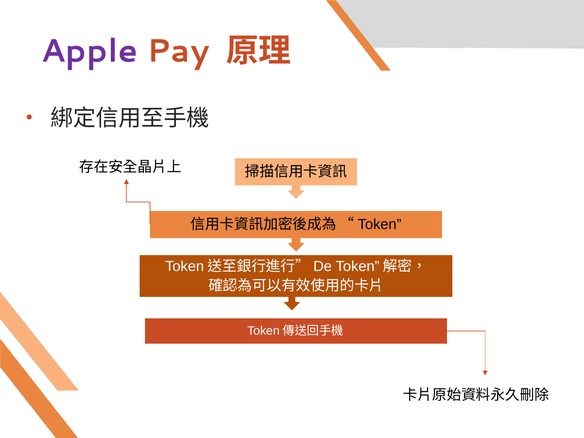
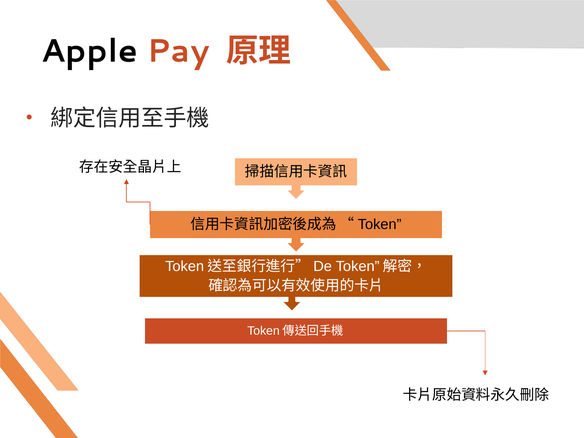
Apple colour: purple -> black (89, 51)
